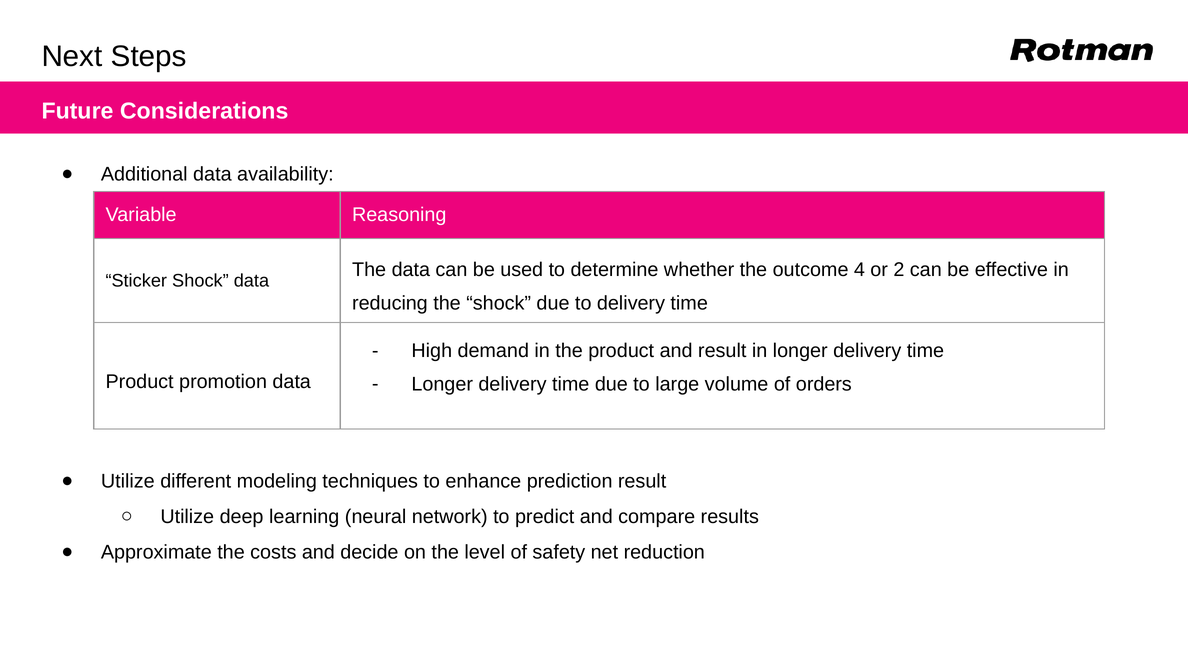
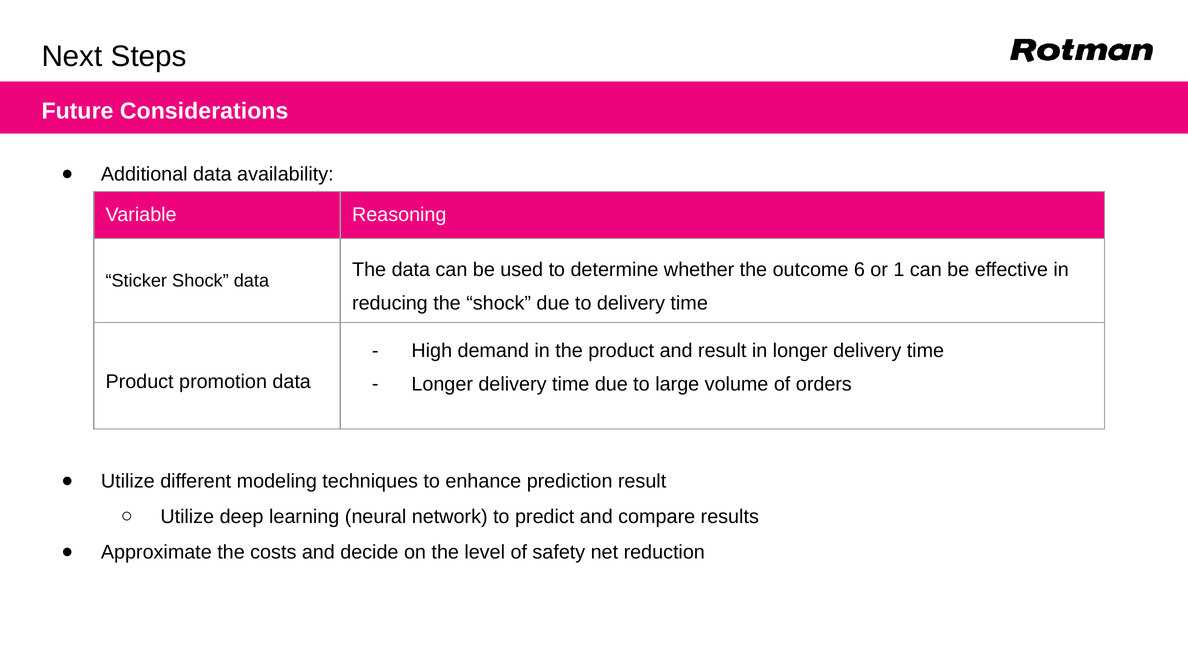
4: 4 -> 6 (859, 270)
2: 2 -> 1 (899, 270)
